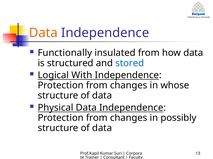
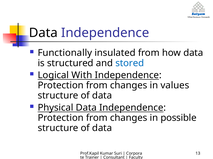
Data colour: orange -> black (43, 33)
whose: whose -> values (175, 86)
possibly: possibly -> possible (179, 118)
